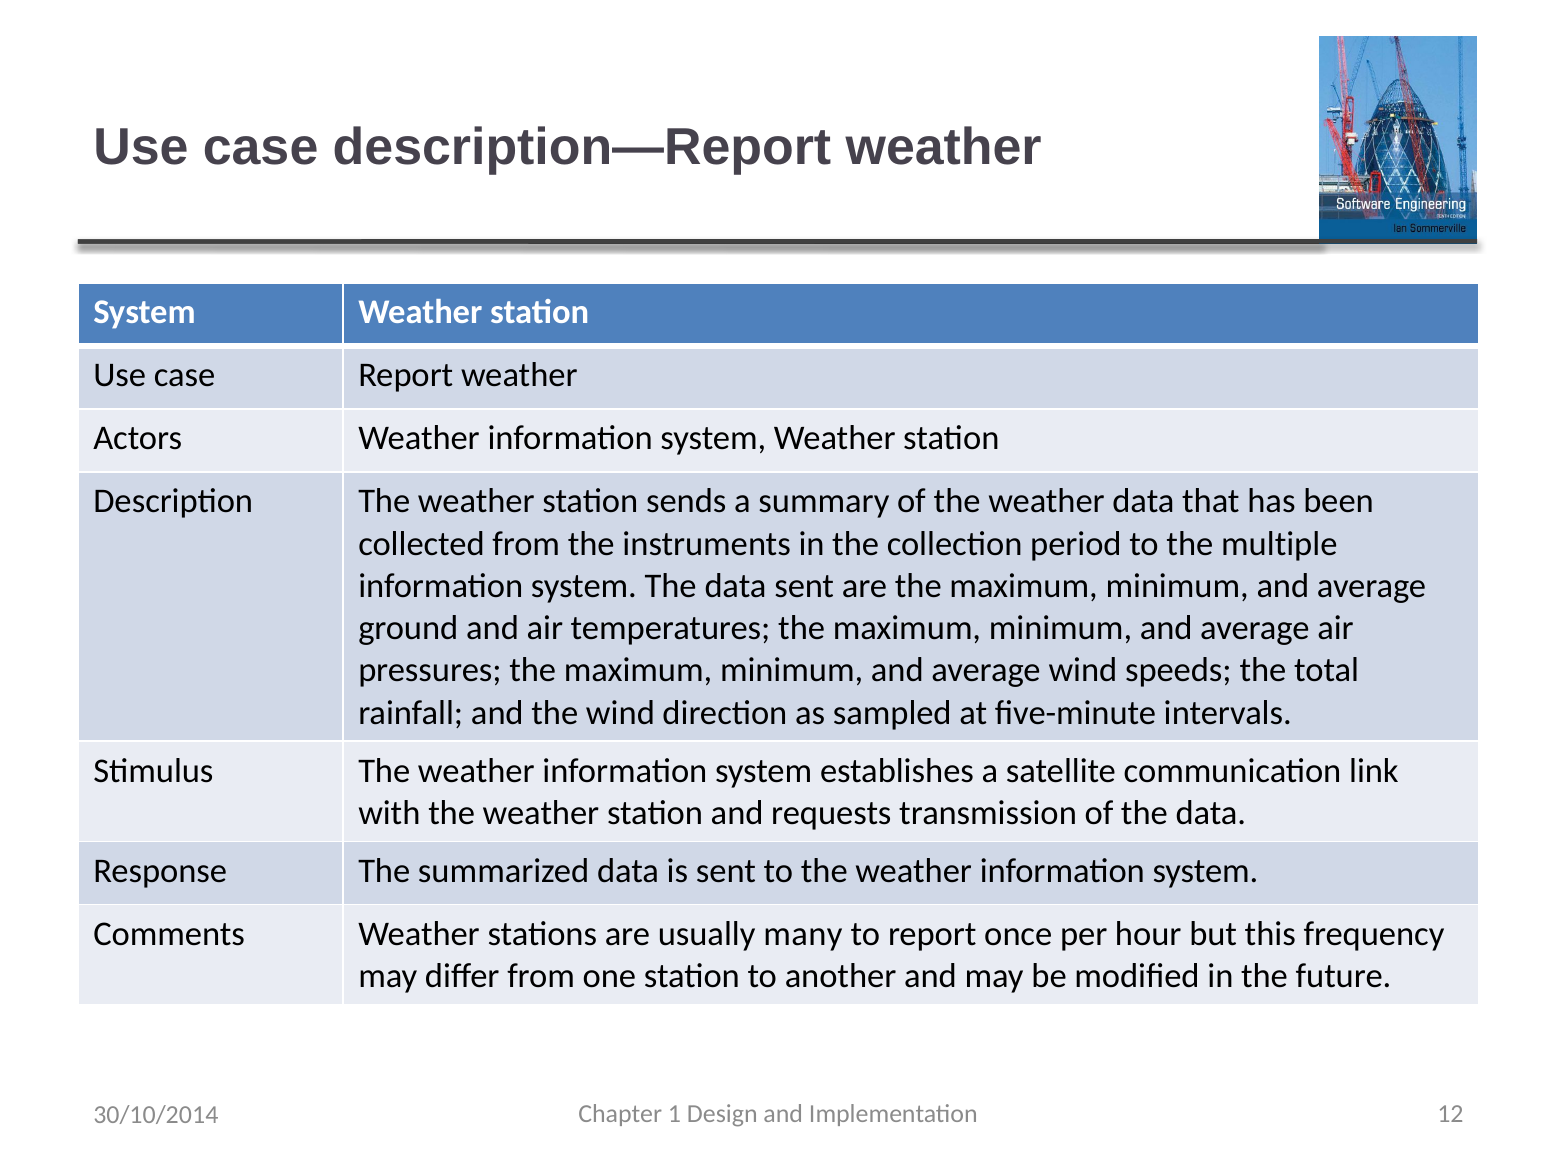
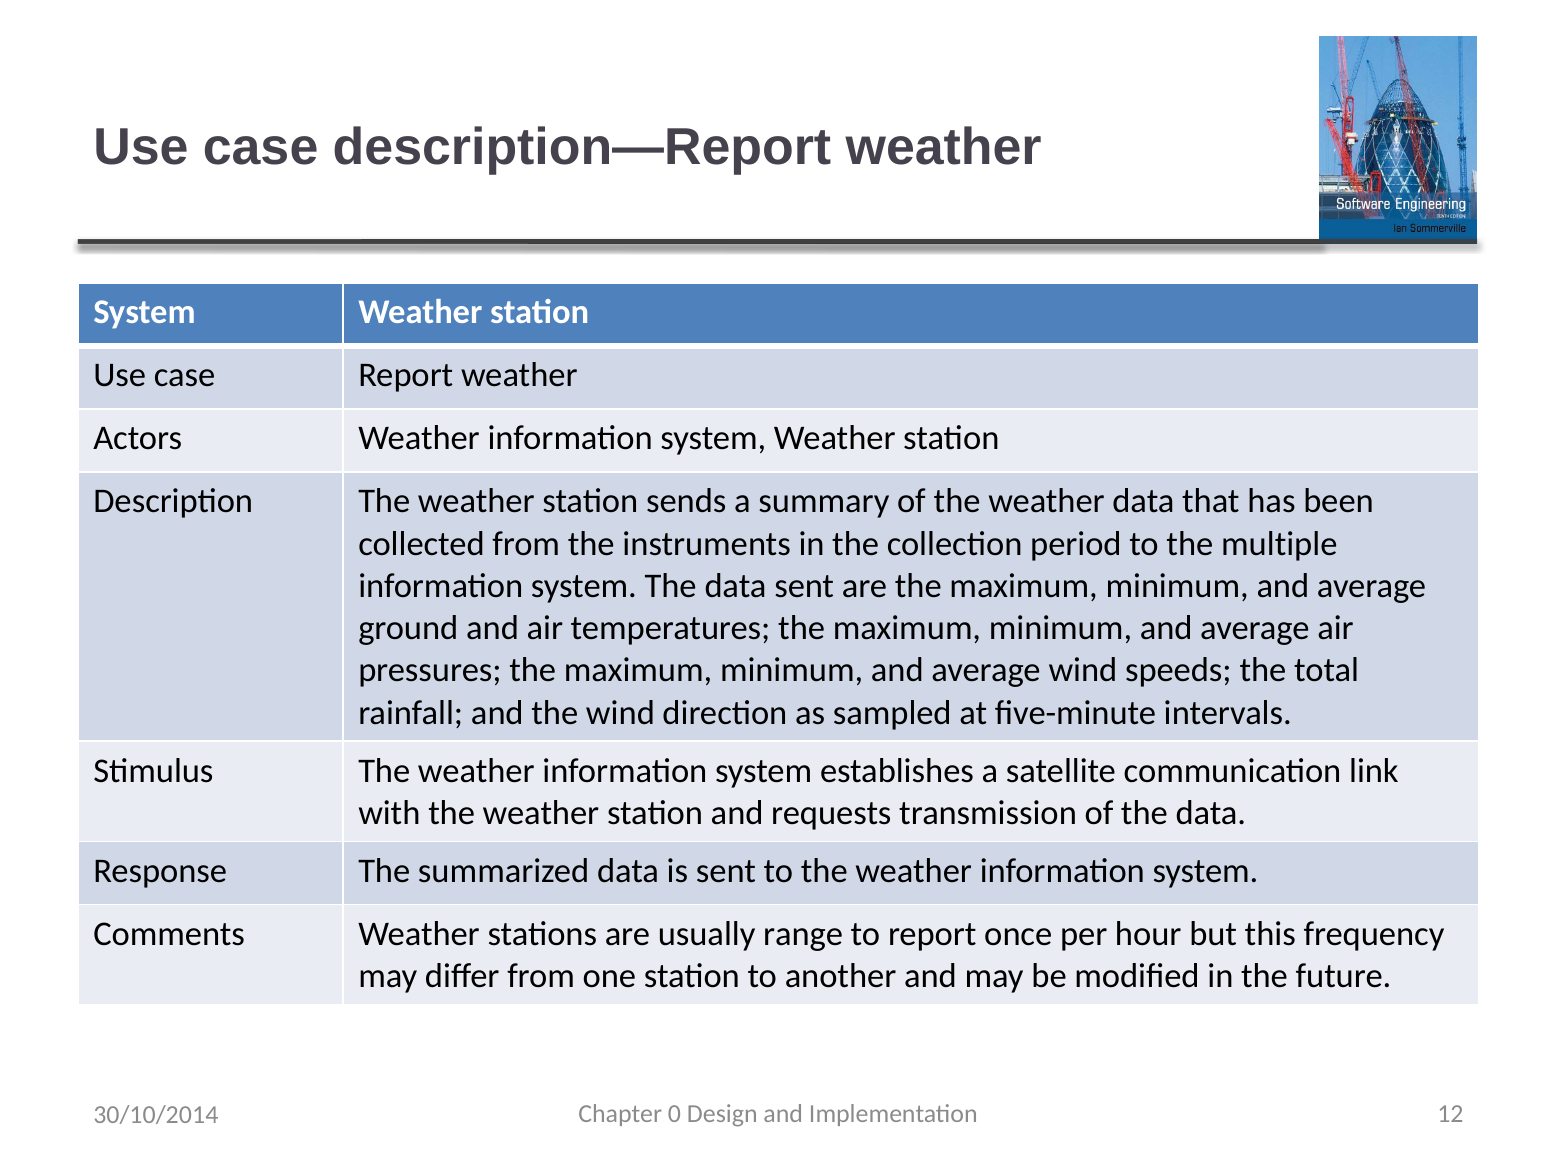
many: many -> range (803, 934)
1: 1 -> 0 (674, 1115)
